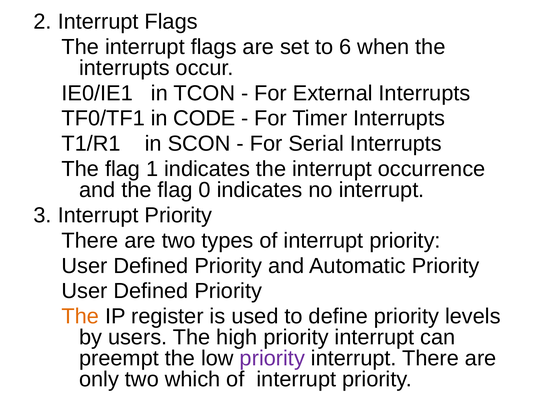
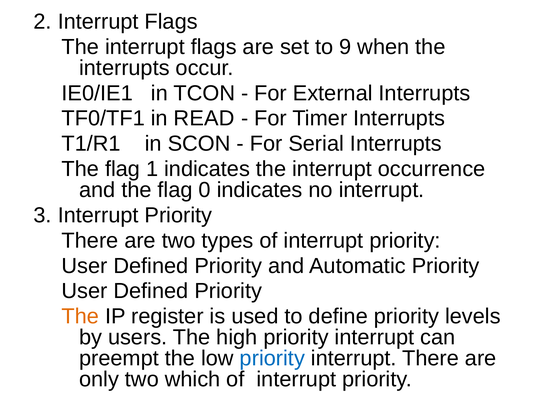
6: 6 -> 9 (345, 47)
CODE: CODE -> READ (204, 118)
priority colour: purple -> blue (272, 358)
